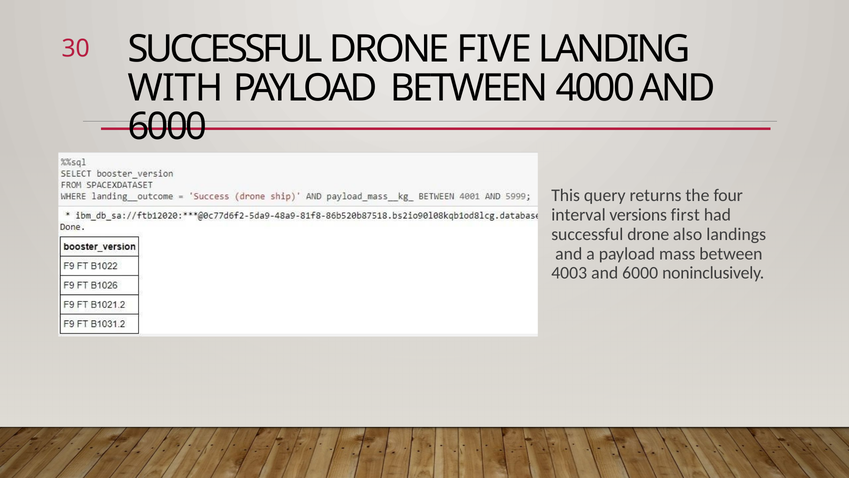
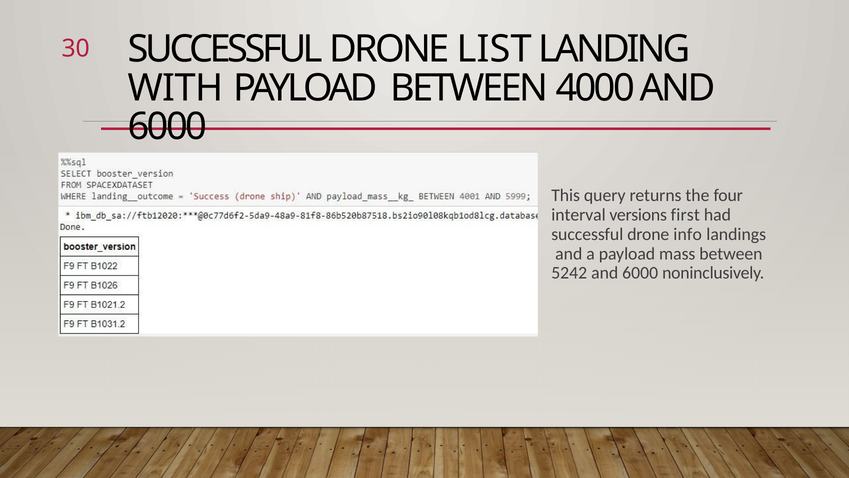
FIVE: FIVE -> LIST (494, 49)
also: also -> info (688, 234)
4003: 4003 -> 5242 (569, 273)
